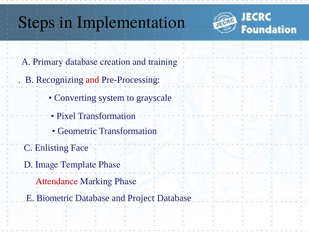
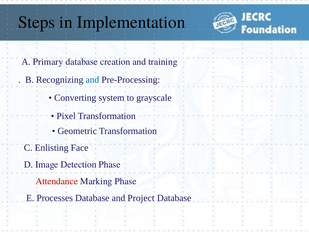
and colour: red -> blue (92, 80)
Template: Template -> Detection (79, 164)
Biometric: Biometric -> Processes (55, 198)
